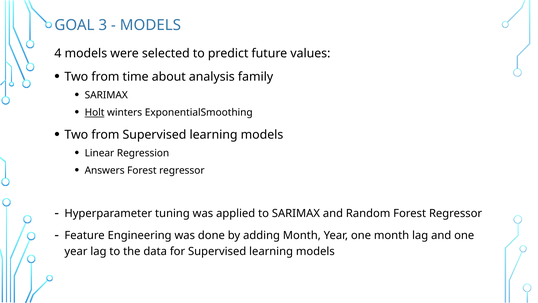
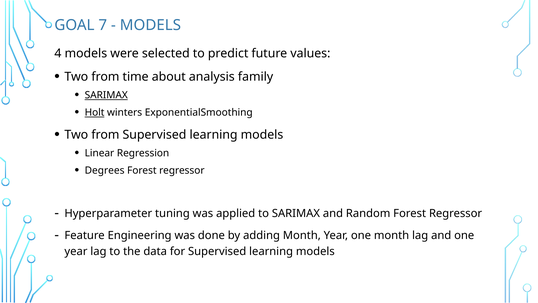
3: 3 -> 7 (103, 25)
SARIMAX underline: none -> present (106, 95)
Answers: Answers -> Degrees (105, 170)
